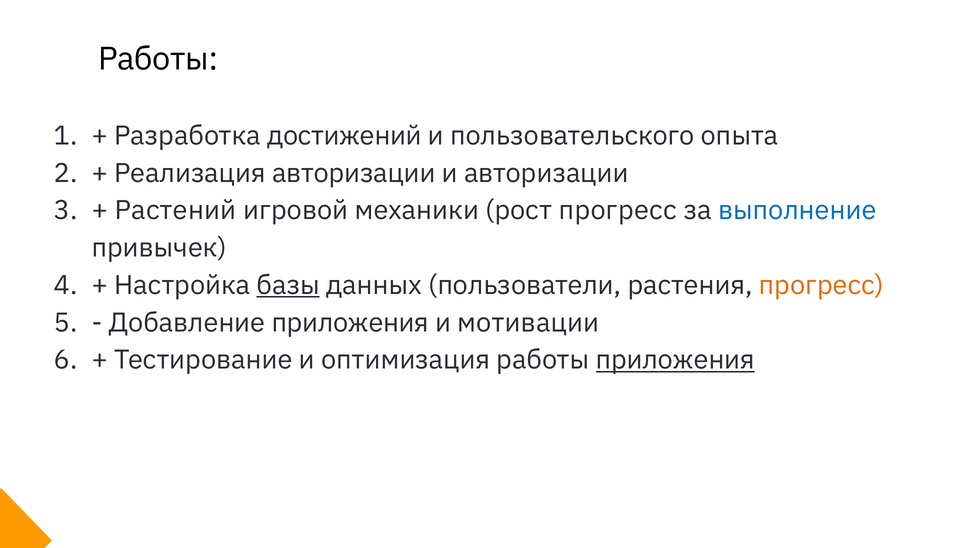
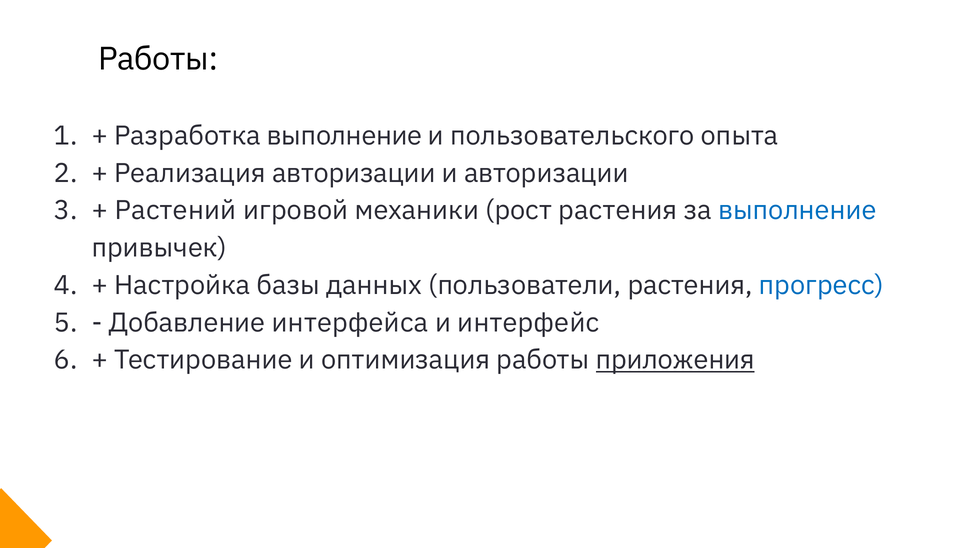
Разработка достижений: достижений -> выполнение (344, 136)
рост прогресс: прогресс -> растения (618, 211)
базы underline: present -> none (288, 285)
прогресс colour: orange -> blue (821, 285)
Добавление приложения: приложения -> интерфейса (350, 323)
мотивации: мотивации -> интерфейс (528, 323)
